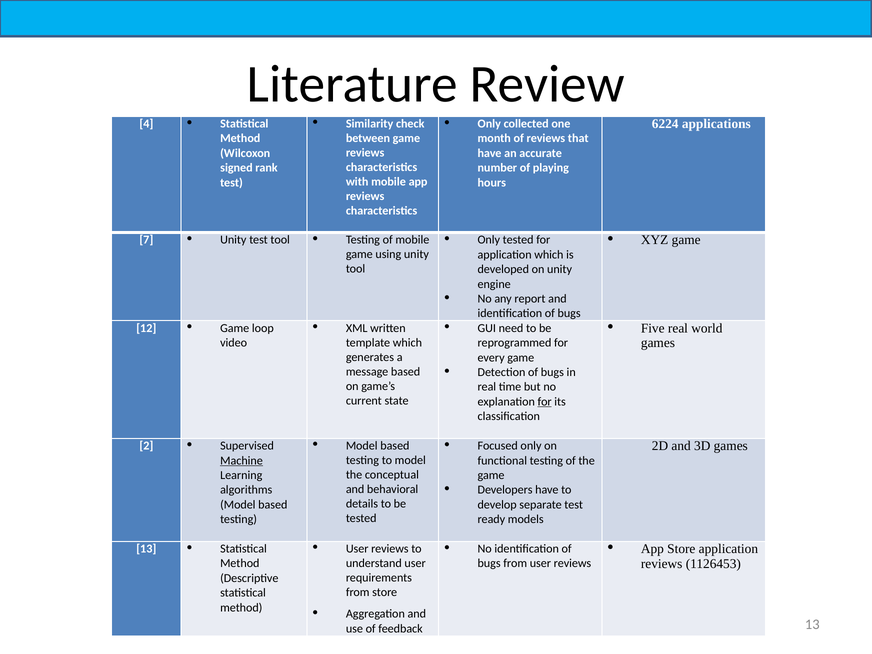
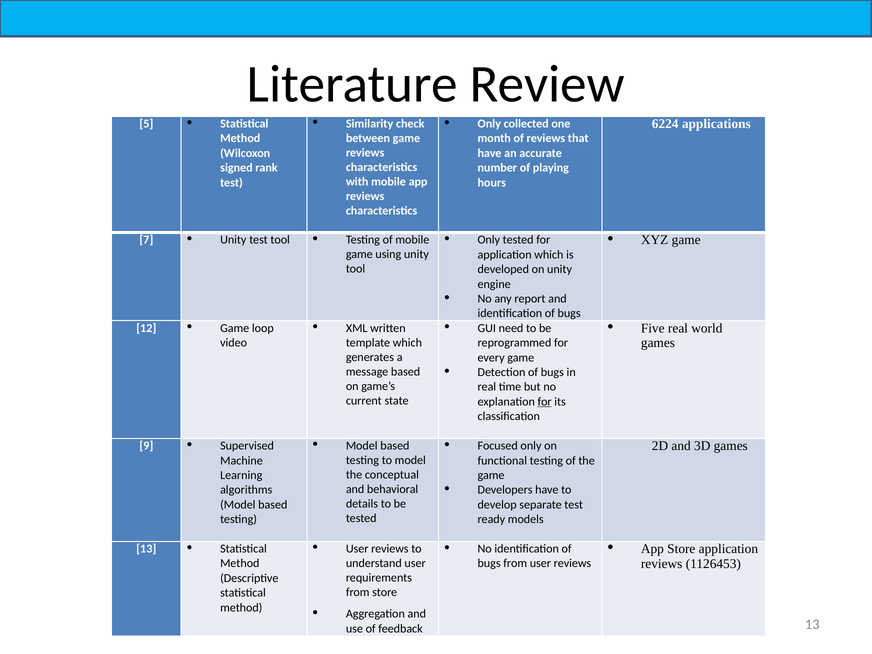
4: 4 -> 5 (146, 124)
2: 2 -> 9 (146, 446)
Machine underline: present -> none (242, 461)
